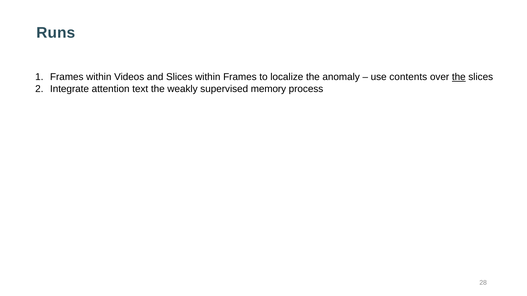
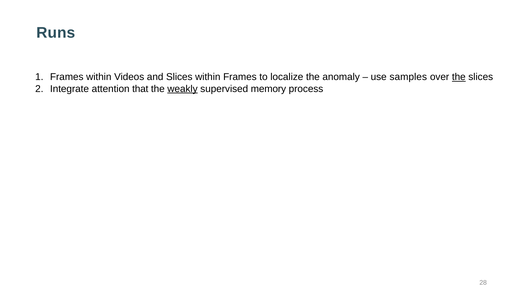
contents: contents -> samples (408, 77)
text: text -> that (140, 89)
weakly underline: none -> present (183, 89)
